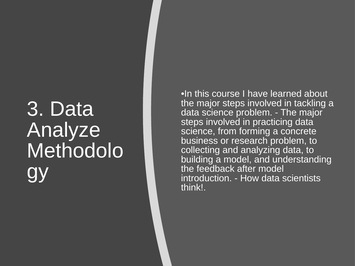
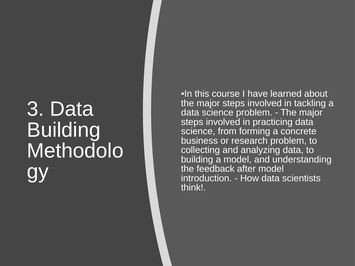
Analyze: Analyze -> Building (64, 130)
